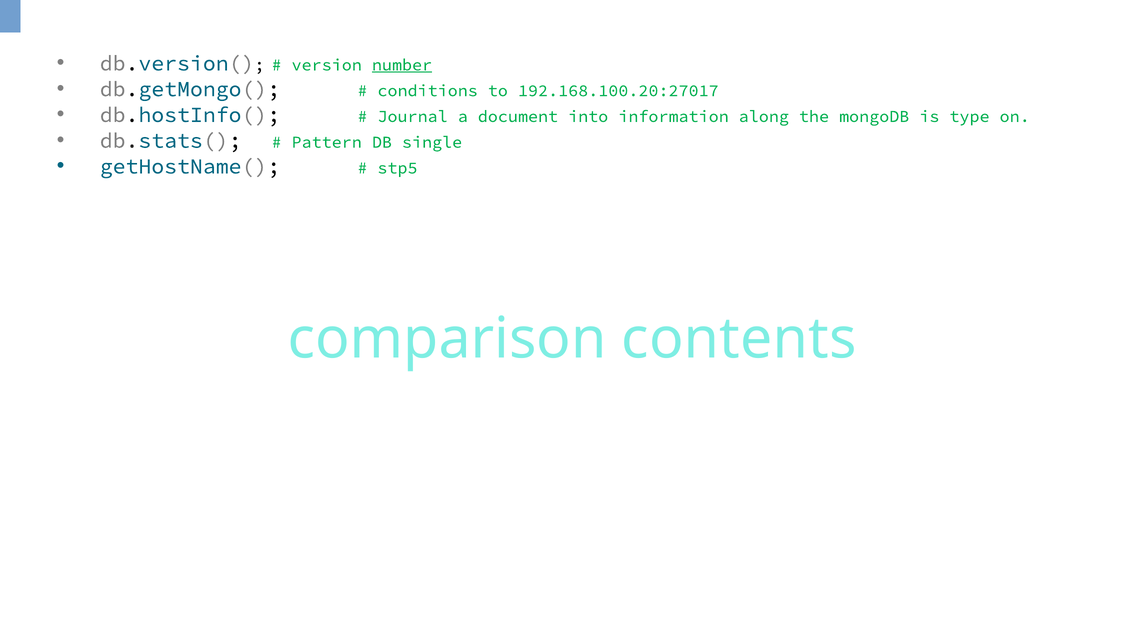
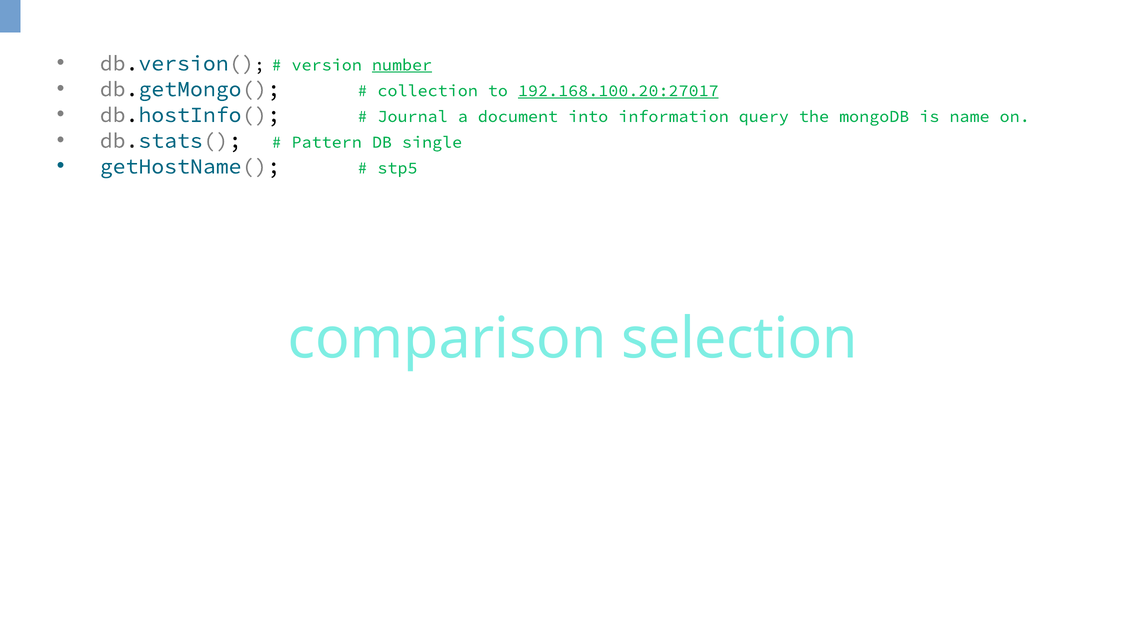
conditions: conditions -> collection (428, 91)
192.168.100.20:27017 underline: none -> present (618, 91)
along: along -> query (764, 116)
type: type -> name (969, 116)
contents: contents -> selection (739, 339)
